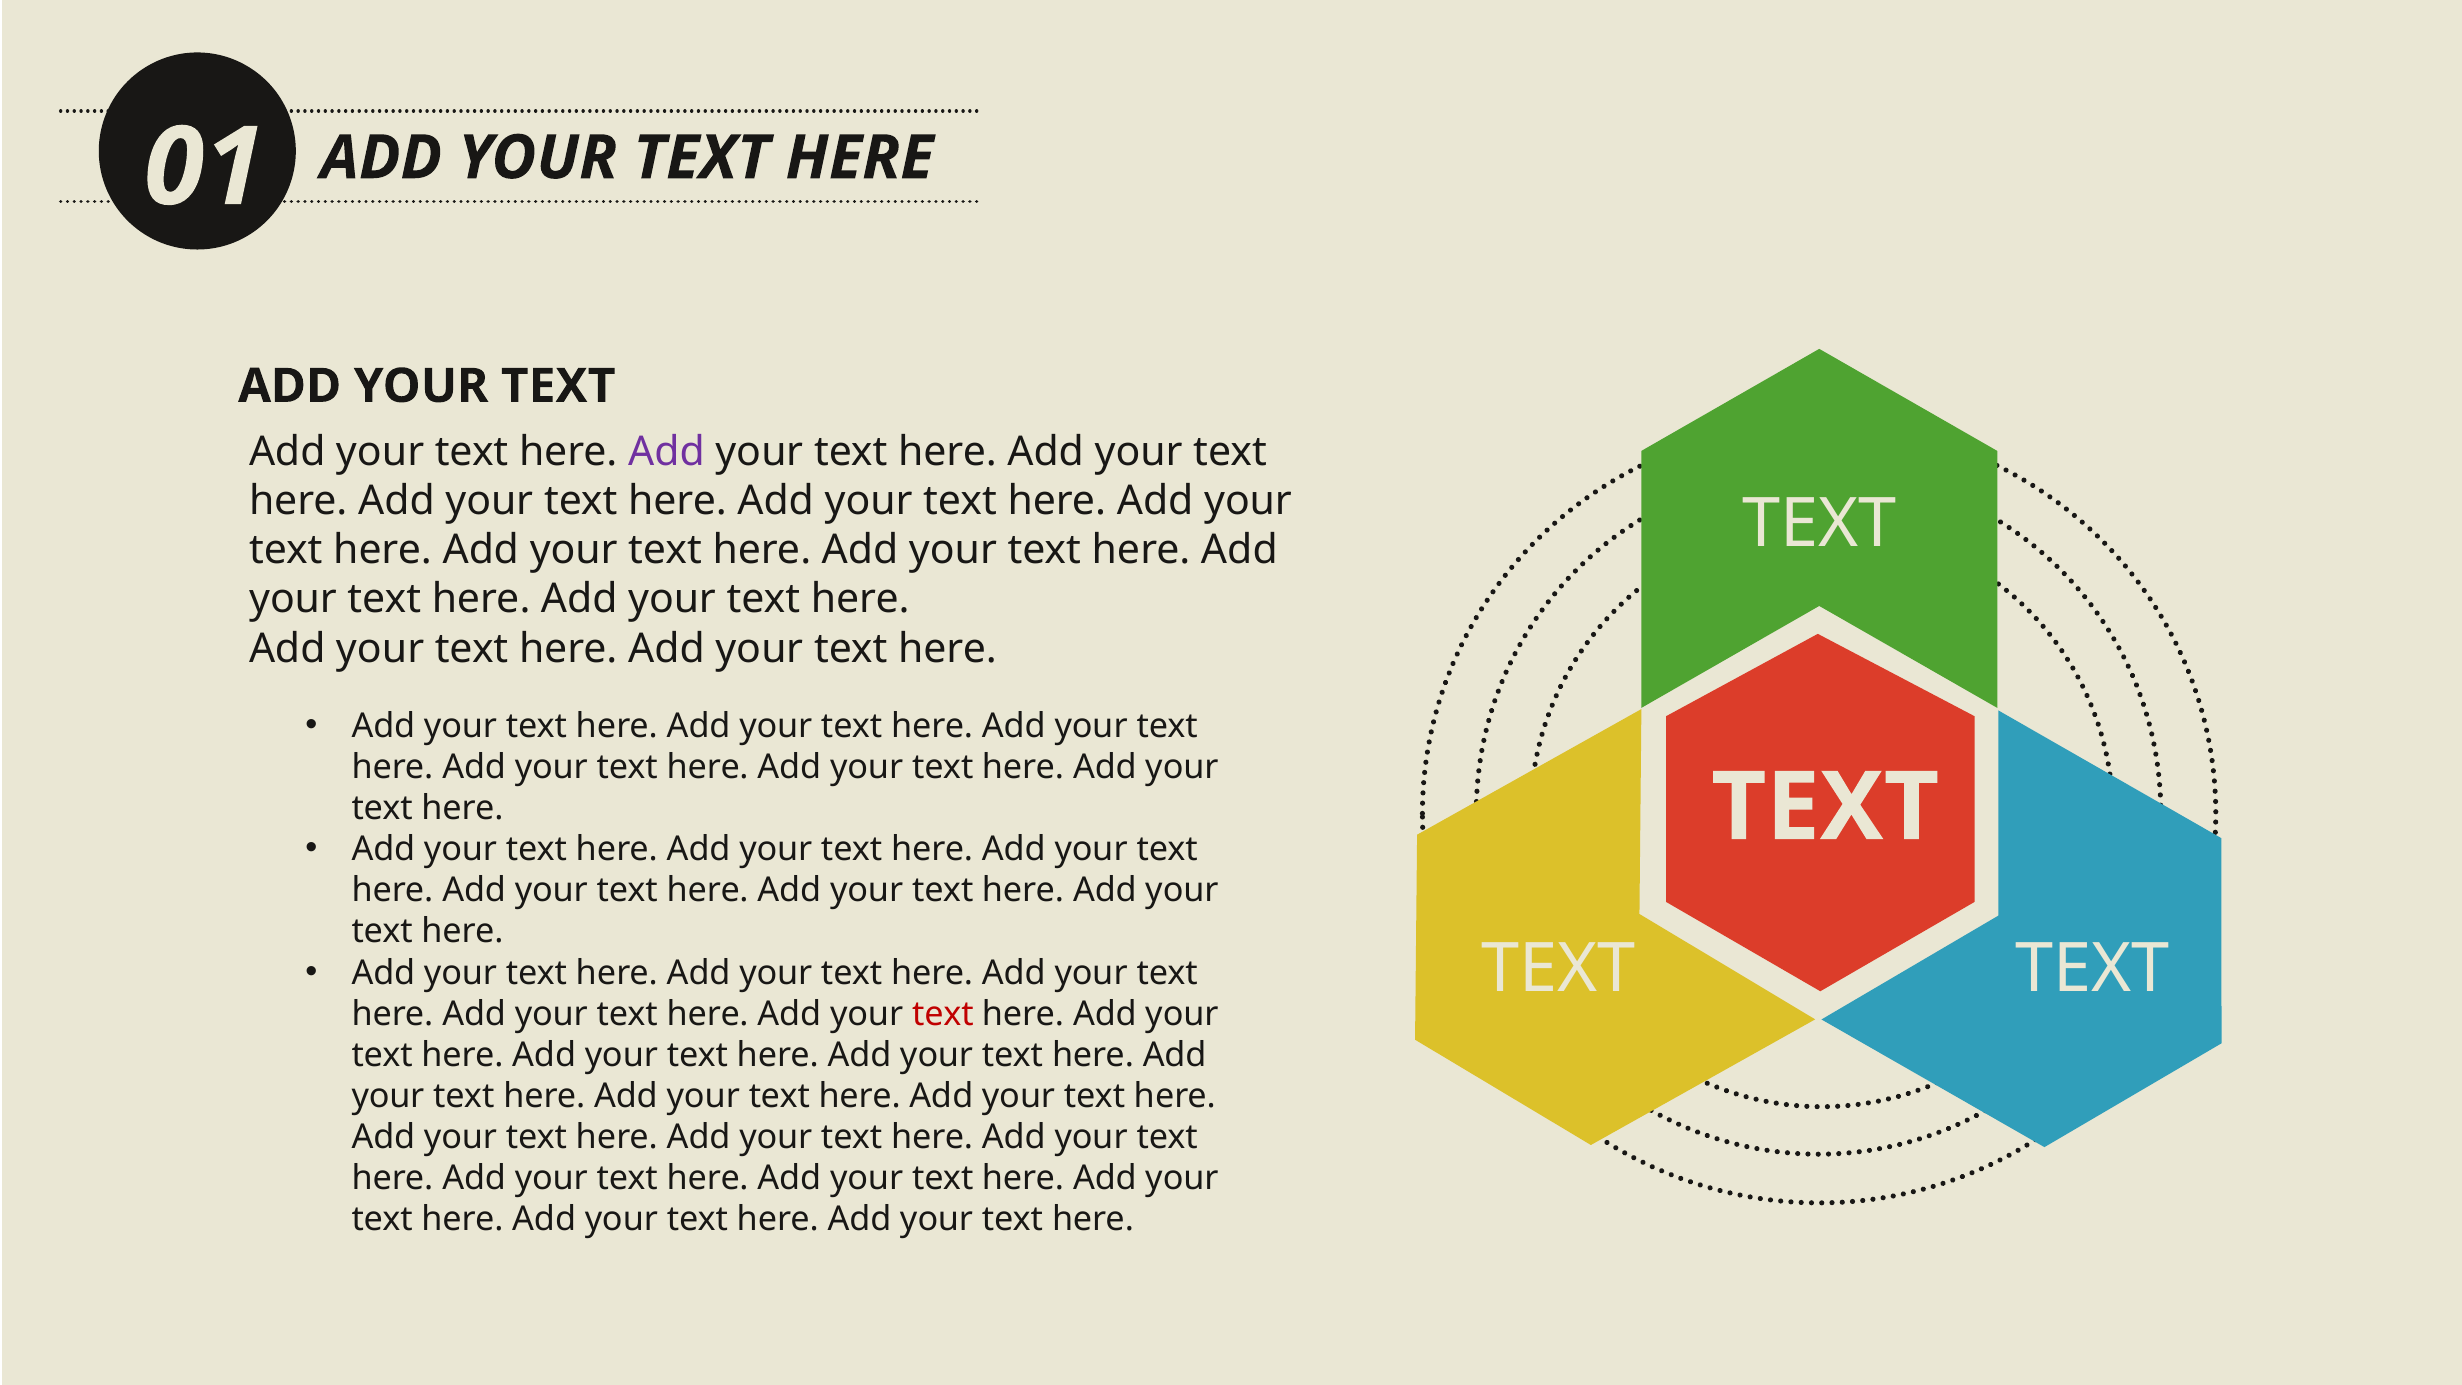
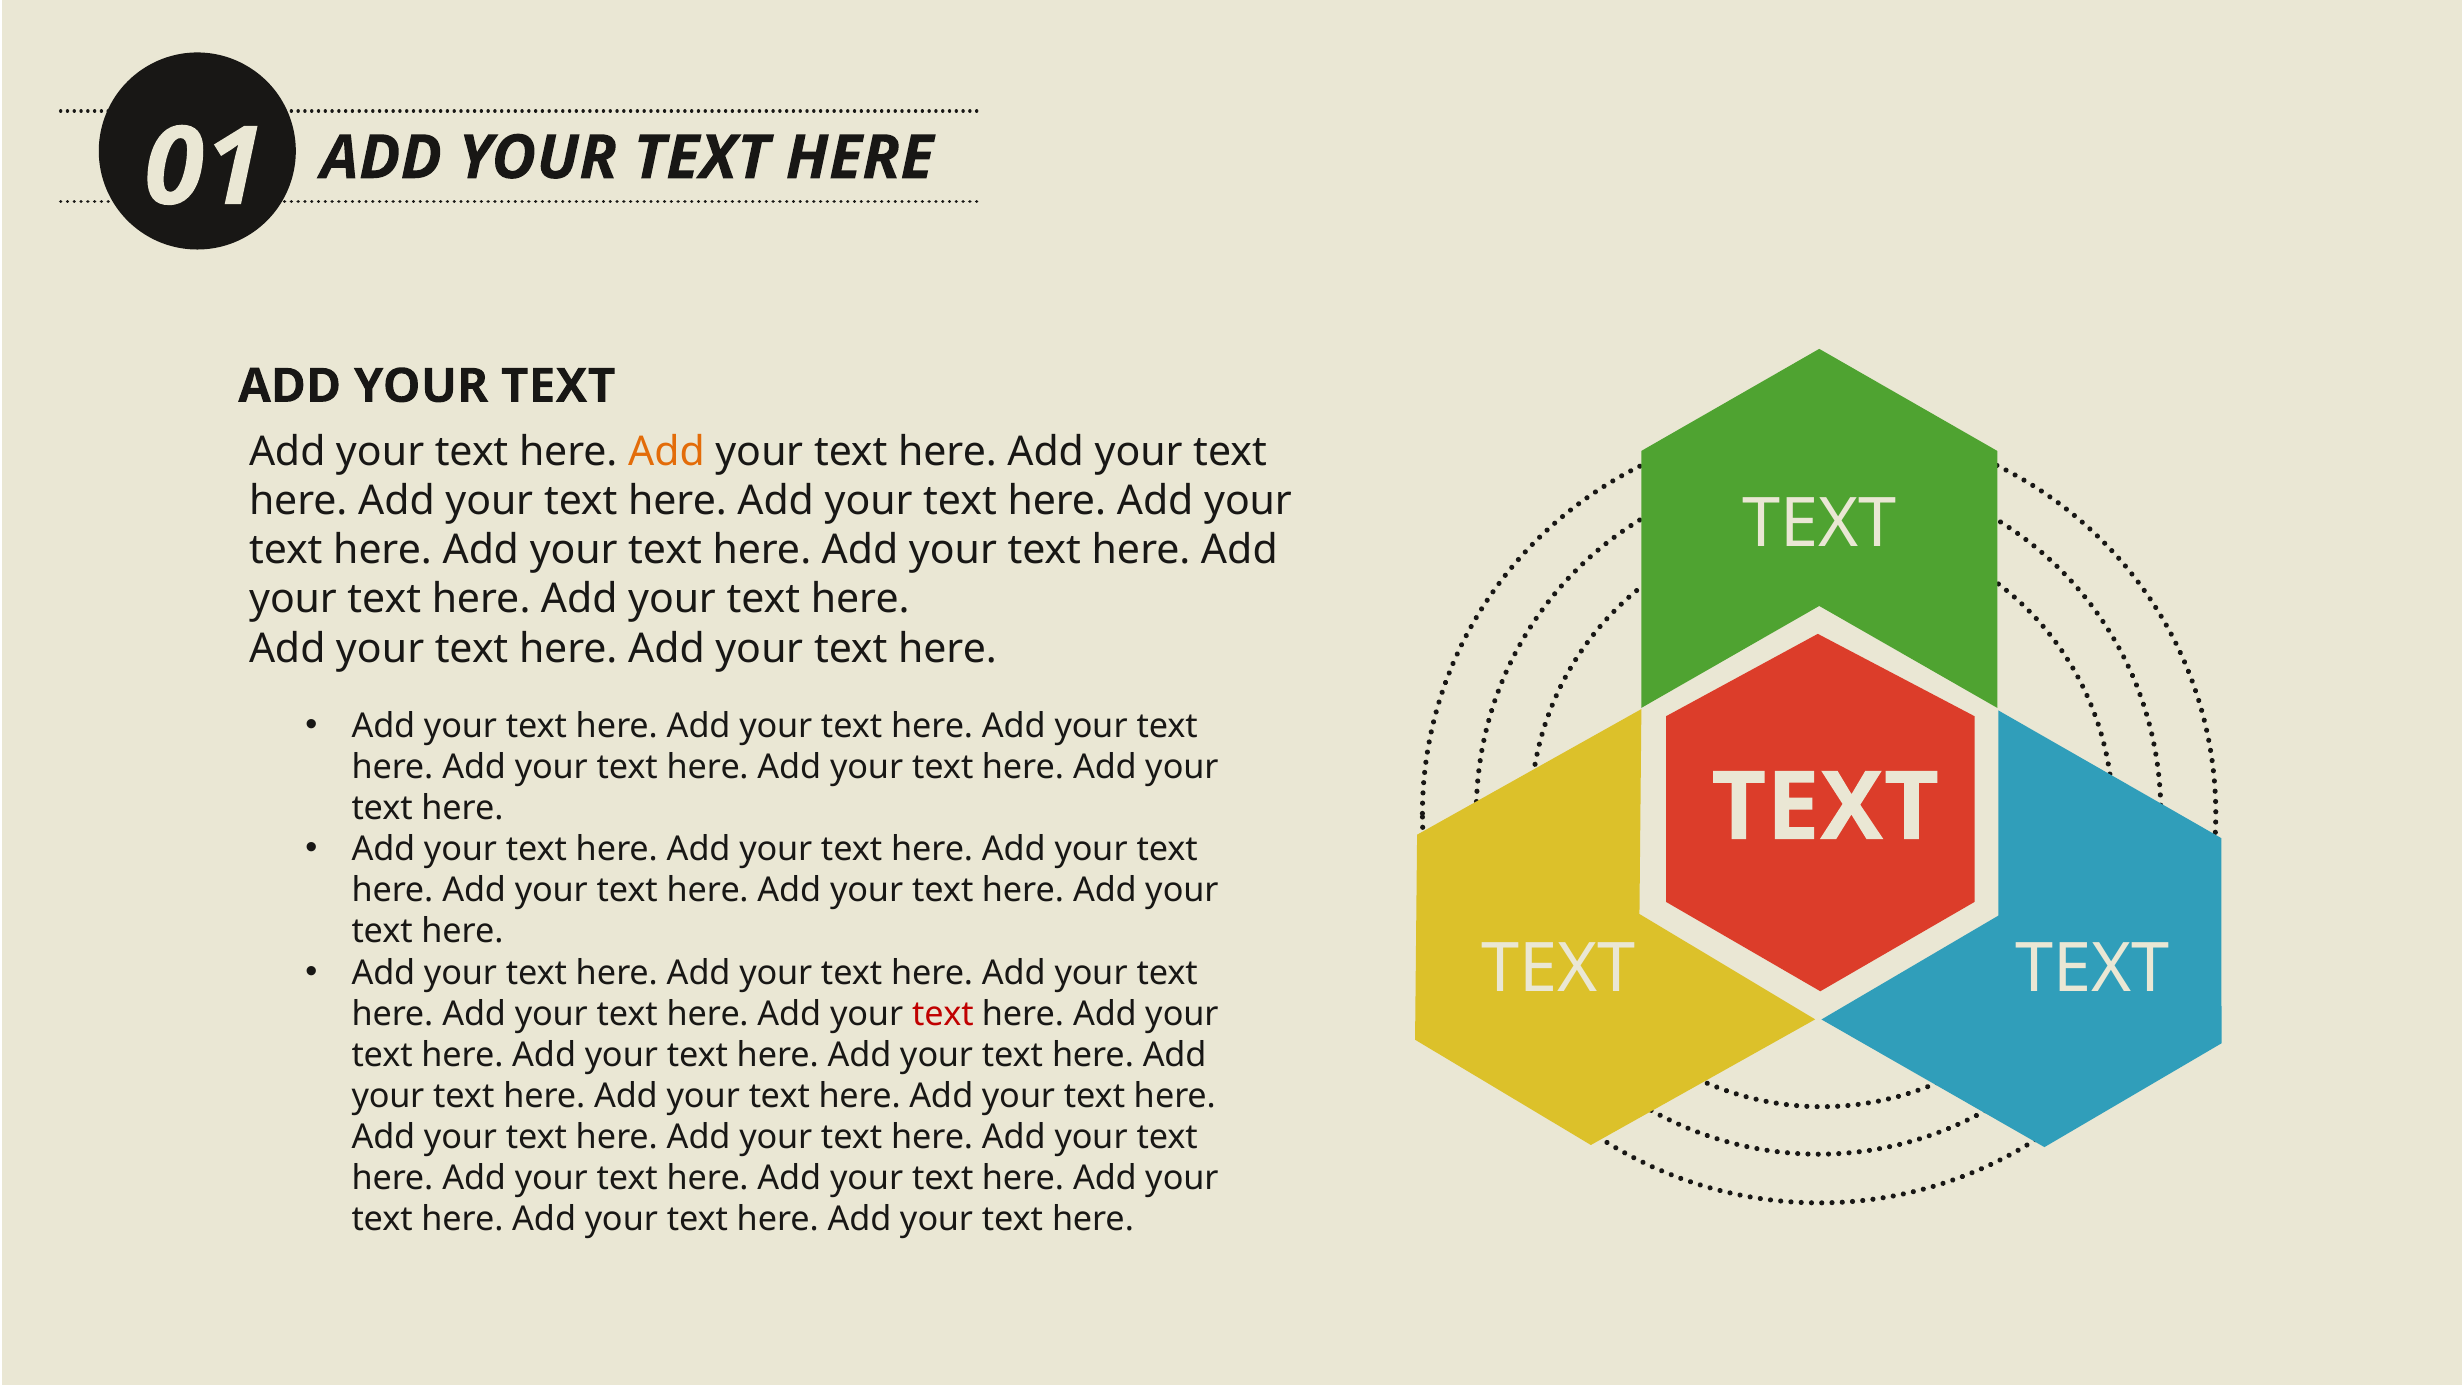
Add colour: purple -> orange (667, 452)
